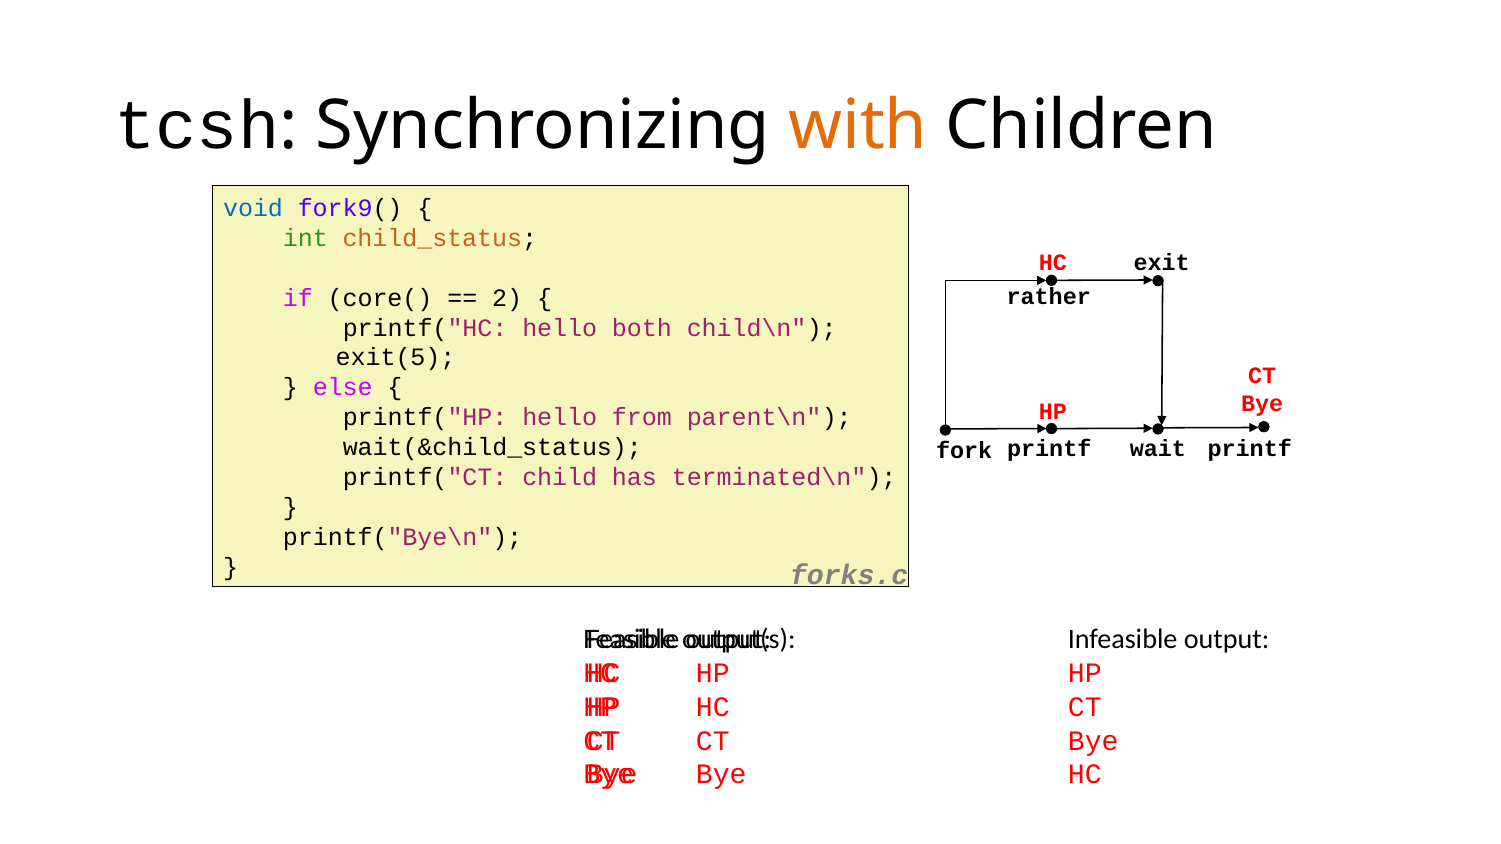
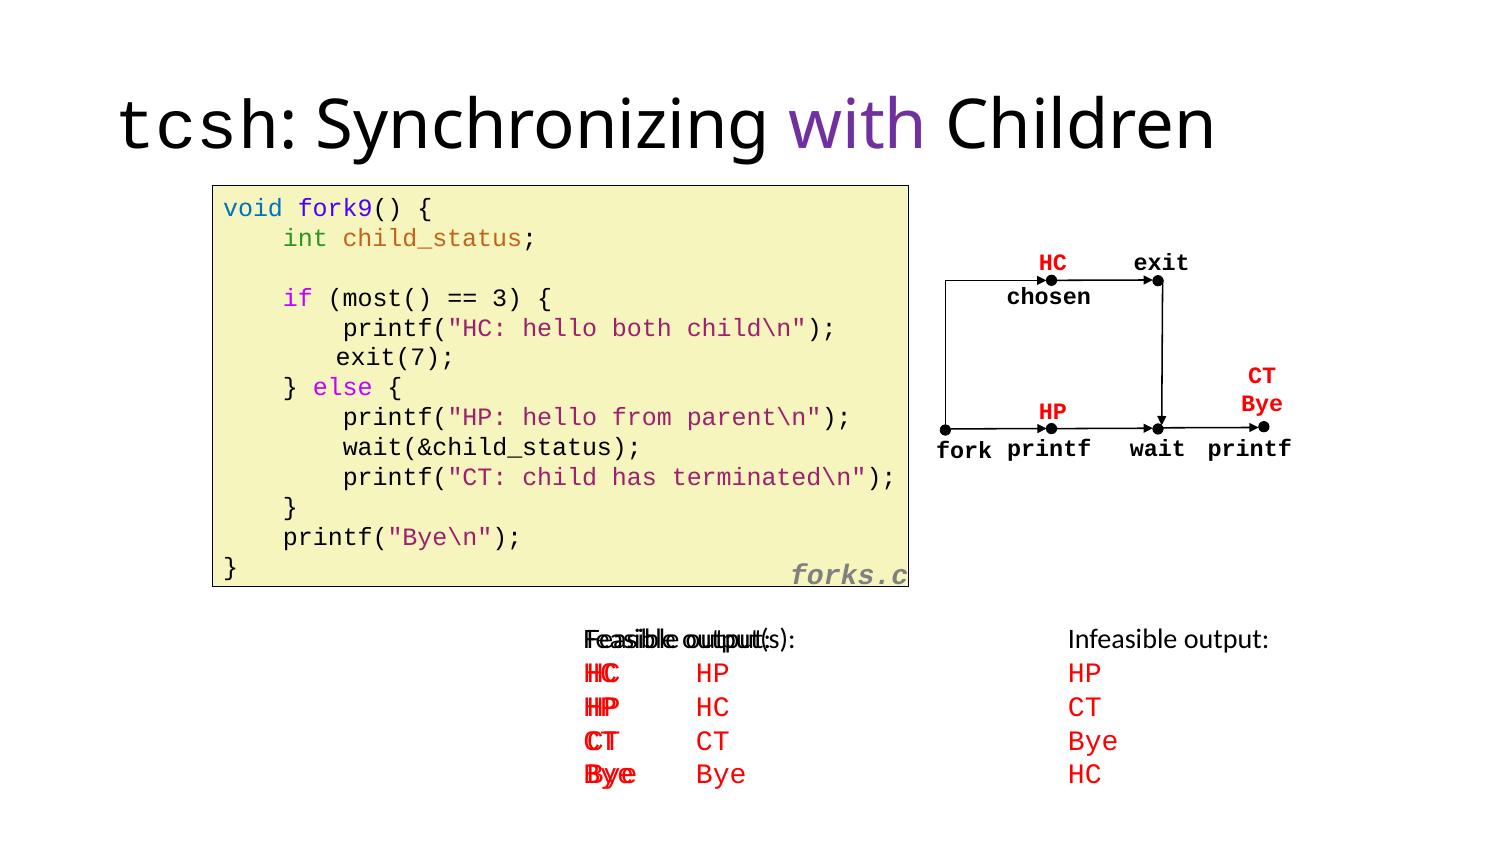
with colour: orange -> purple (858, 126)
core(: core( -> most( (380, 298)
2: 2 -> 3 (507, 298)
rather: rather -> chosen (1049, 297)
exit(5: exit(5 -> exit(7 (396, 358)
